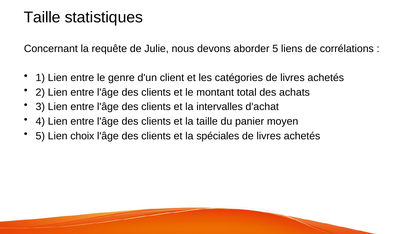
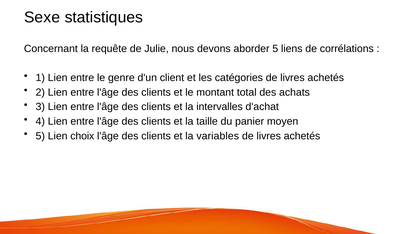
Taille: Taille -> Sexe (42, 18)
spéciales: spéciales -> variables (218, 136)
